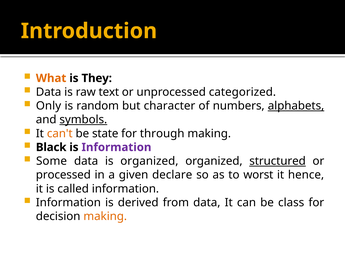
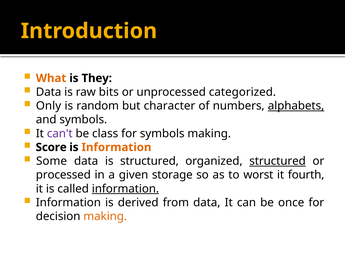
text: text -> bits (109, 92)
symbols underline: present -> none (83, 120)
can't colour: orange -> purple (60, 133)
state: state -> class (105, 133)
for through: through -> symbols (162, 133)
Black: Black -> Score (51, 147)
Information colour: purple -> orange (116, 147)
is organized: organized -> structured (149, 161)
declare: declare -> storage (172, 175)
hence: hence -> fourth (306, 175)
information underline: none -> present (125, 189)
class: class -> once (291, 202)
